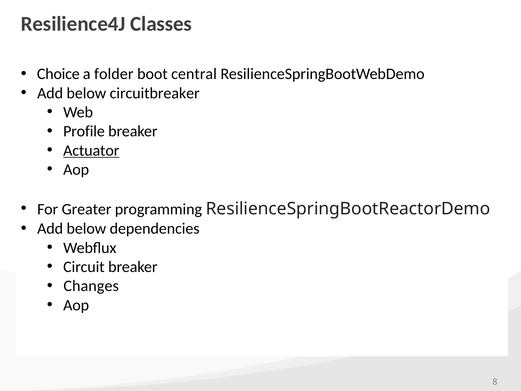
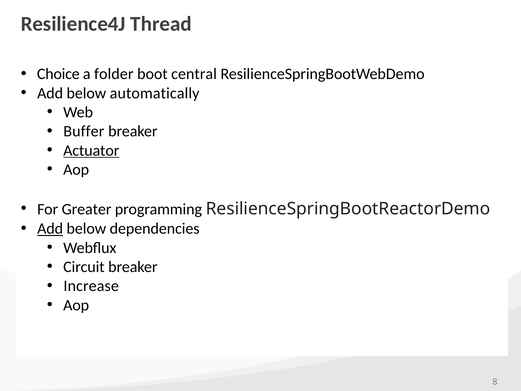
Classes: Classes -> Thread (161, 24)
circuitbreaker: circuitbreaker -> automatically (155, 93)
Profile: Profile -> Buffer (84, 131)
Add underline: none -> present (50, 229)
Changes: Changes -> Increase (91, 286)
